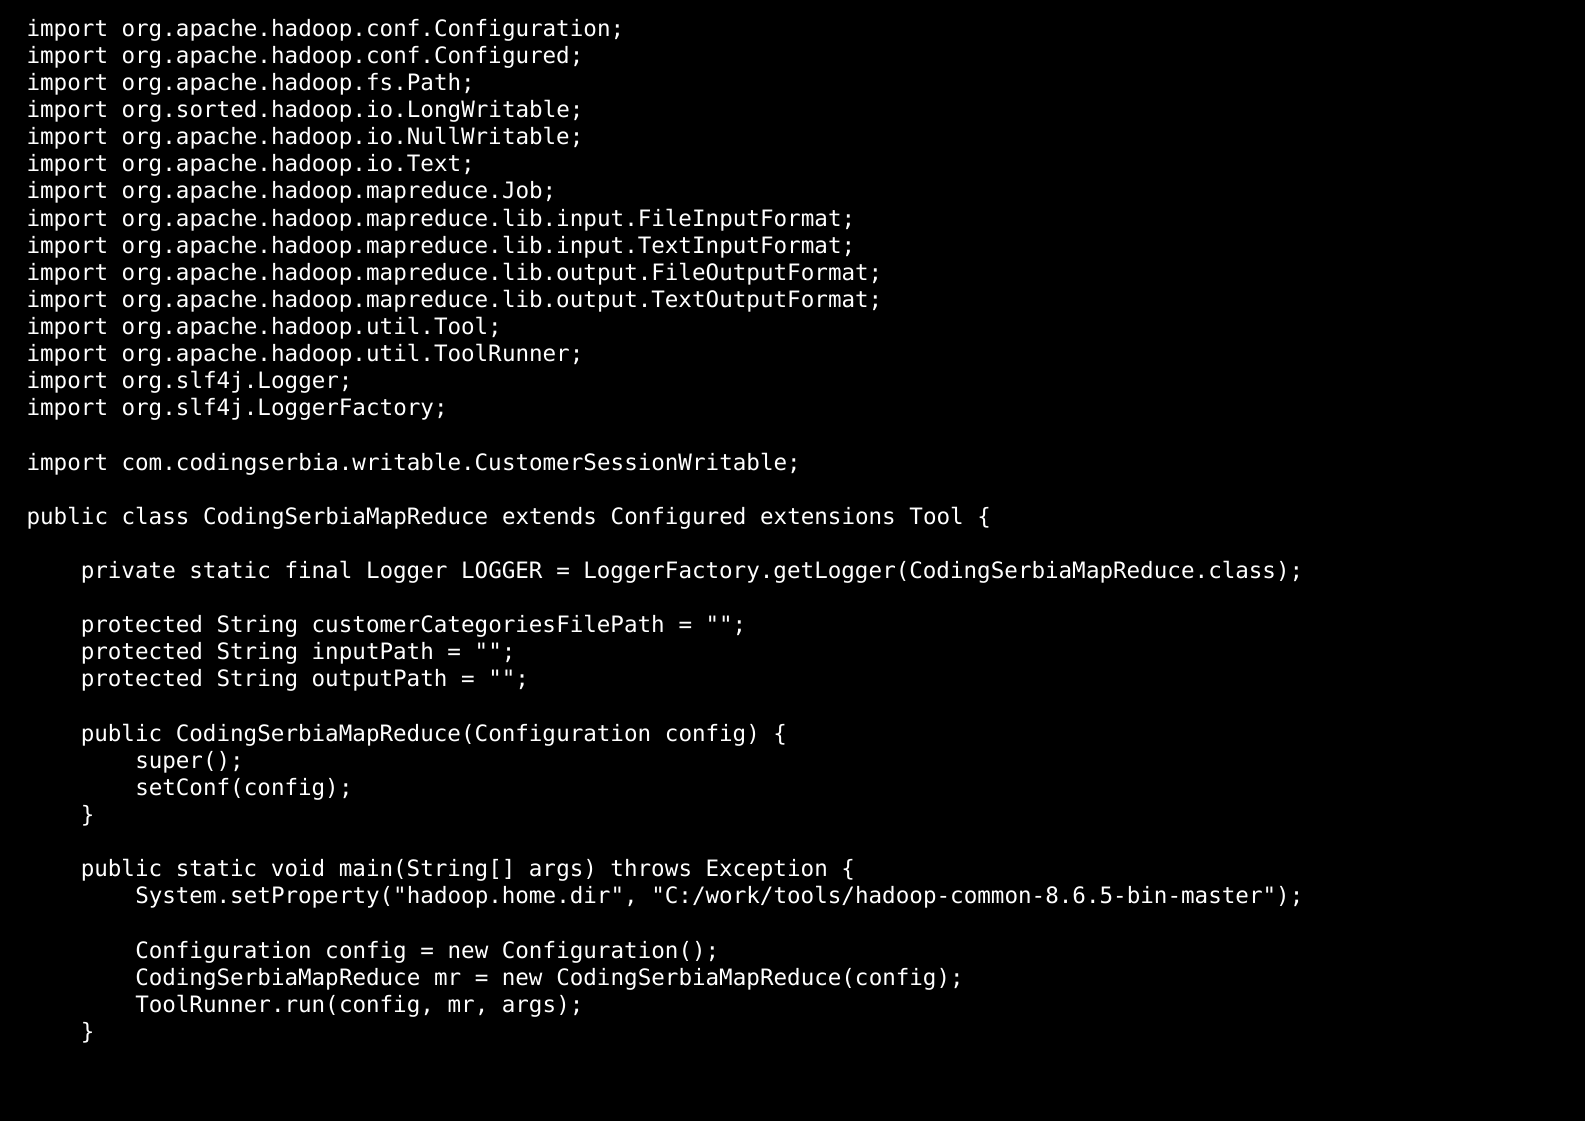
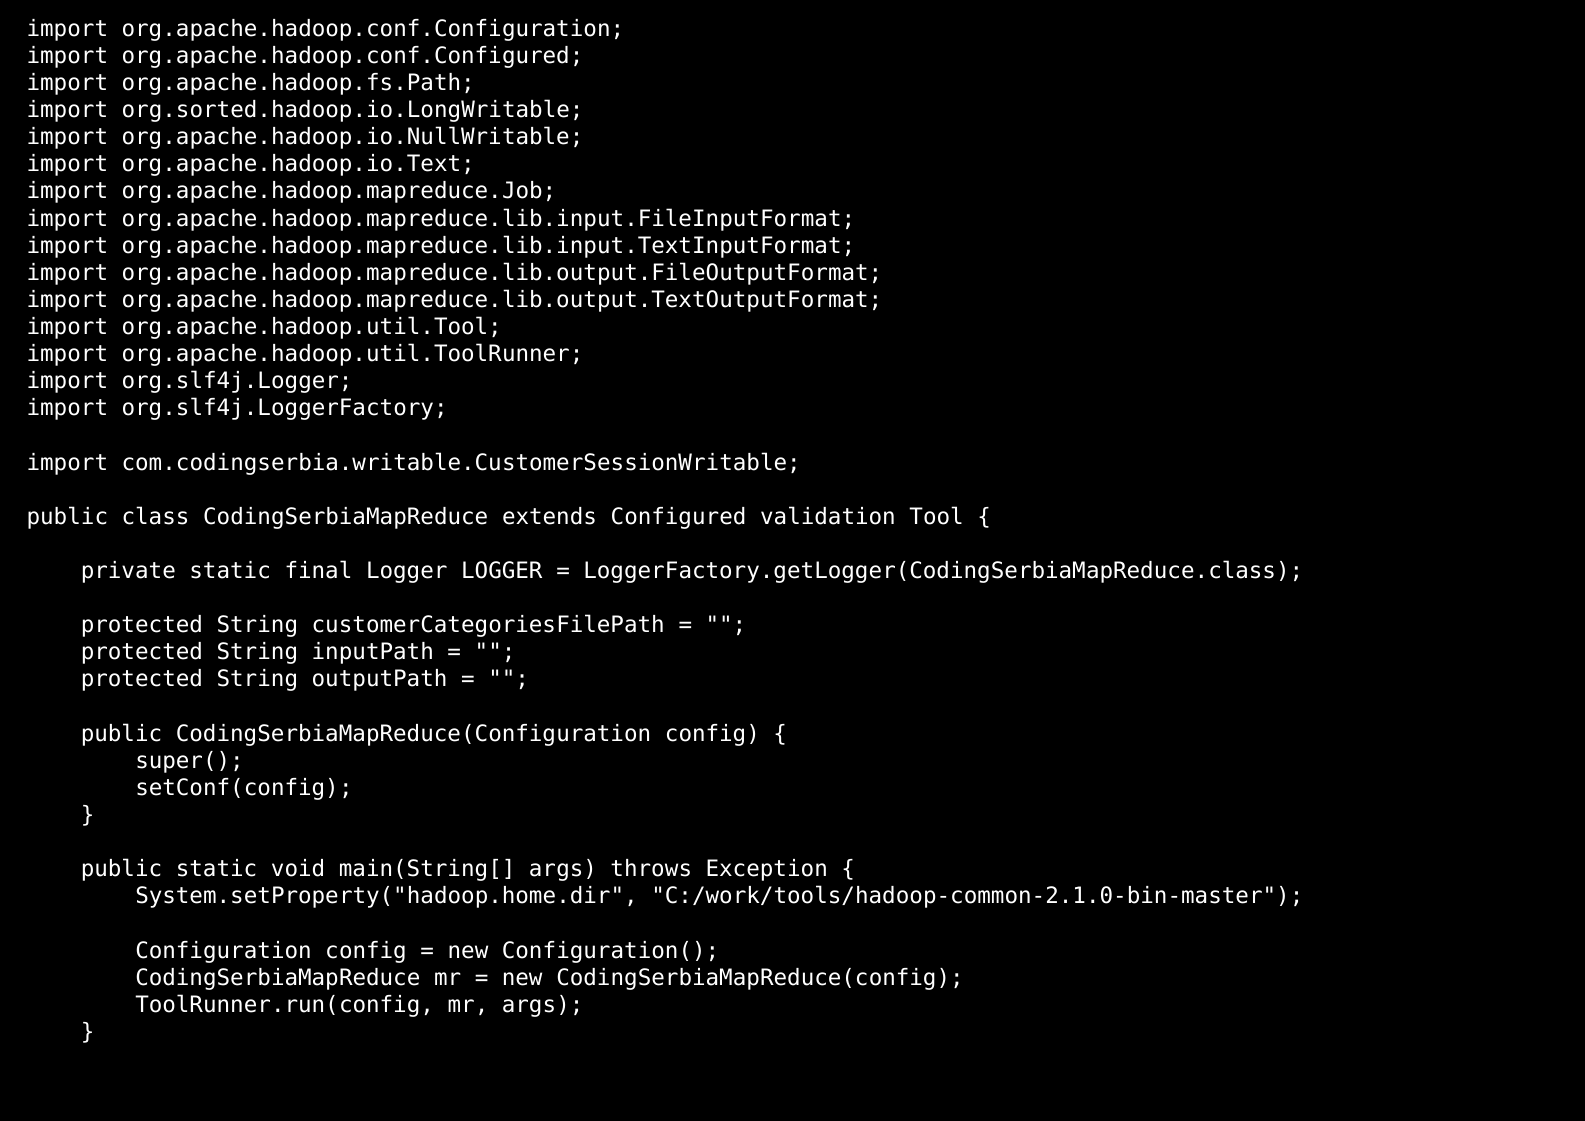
extensions: extensions -> validation (828, 517)
C:/work/tools/hadoop-common-8.6.5-bin-master: C:/work/tools/hadoop-common-8.6.5-bin-master -> C:/work/tools/hadoop-common-2.1.0-bin-master (977, 896)
